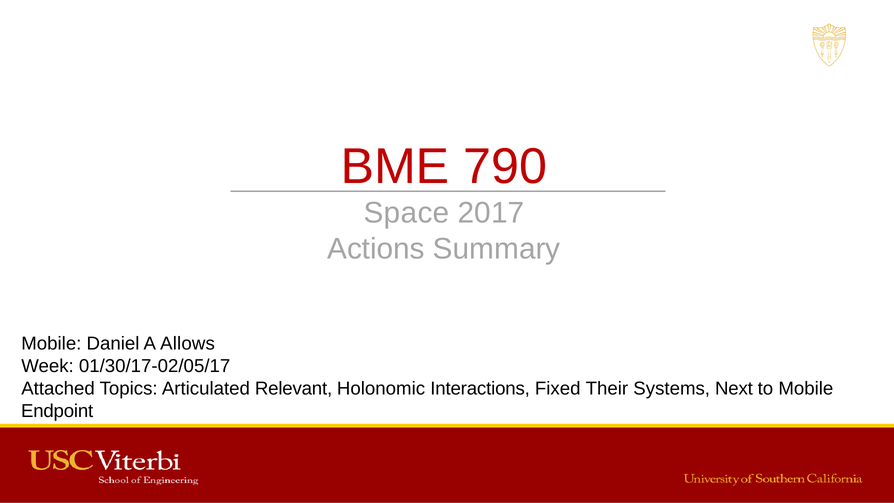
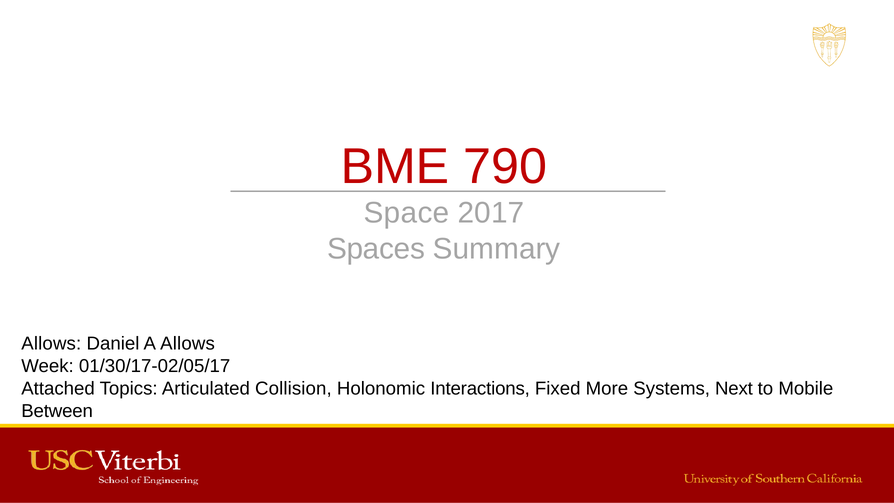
Actions: Actions -> Spaces (376, 249)
Mobile: Mobile -> Allows (51, 344)
Relevant: Relevant -> Collision (293, 388)
Their: Their -> More (607, 388)
Endpoint: Endpoint -> Between (57, 411)
